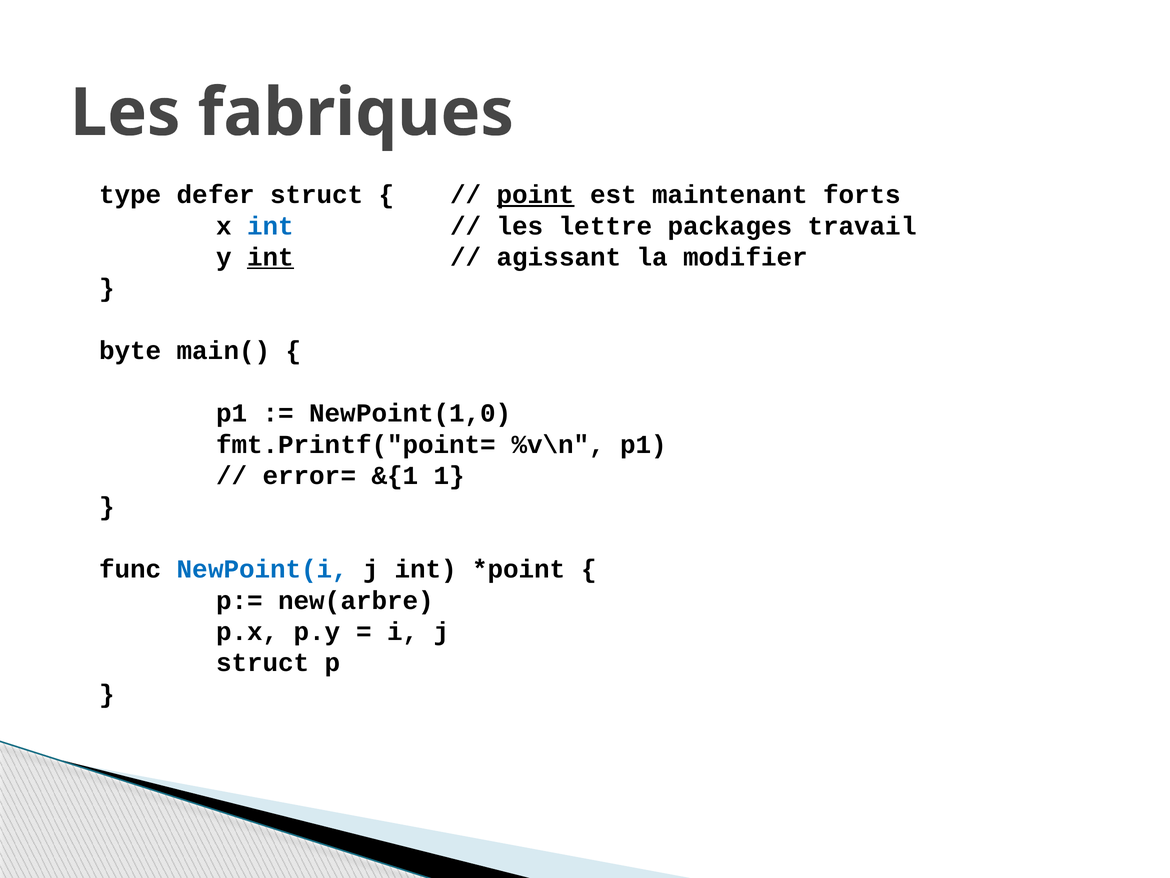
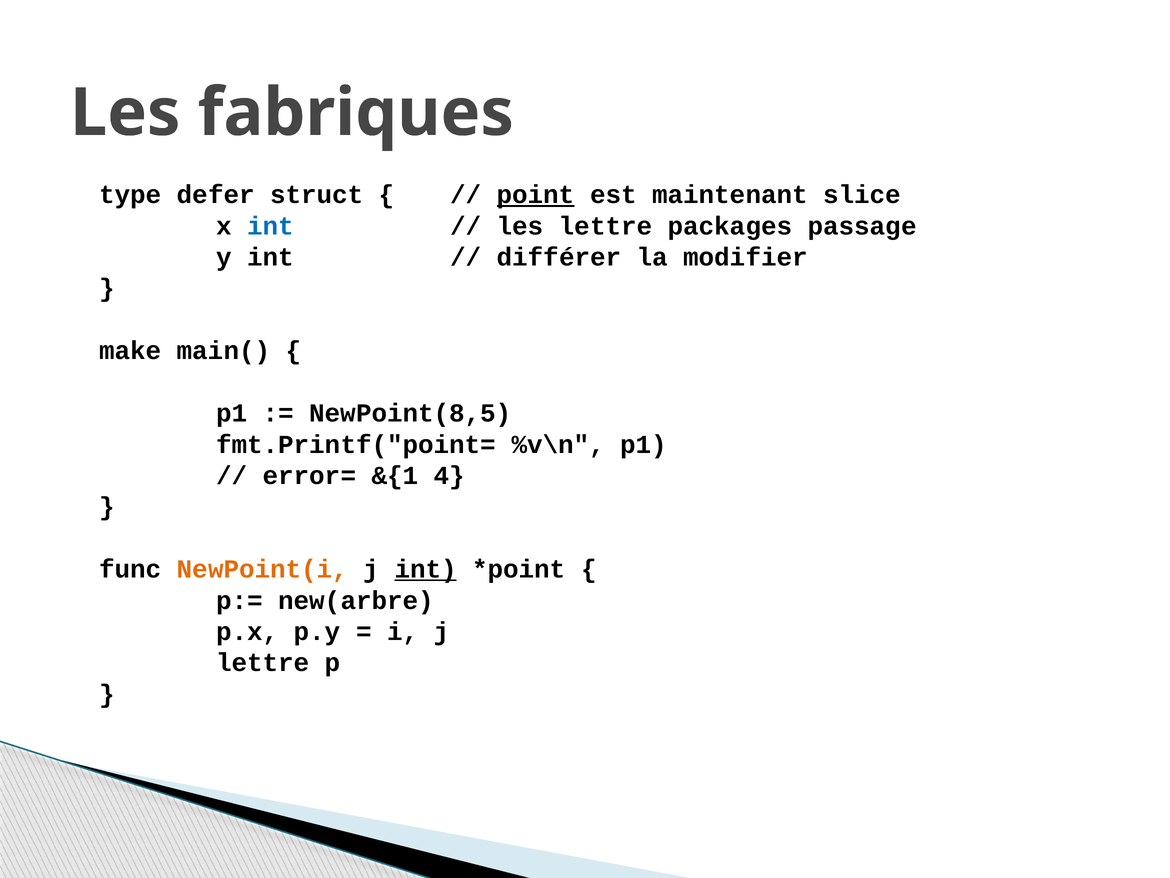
forts: forts -> slice (862, 195)
travail: travail -> passage (862, 226)
int underline: present -> none (271, 257)
agissant: agissant -> différer (559, 257)
byte: byte -> make (130, 351)
NewPoint(1,0: NewPoint(1,0 -> NewPoint(8,5 (410, 413)
1: 1 -> 4 (449, 475)
NewPoint(i colour: blue -> orange (262, 569)
int underline: none -> present (426, 569)
struct: struct -> lettre (263, 662)
